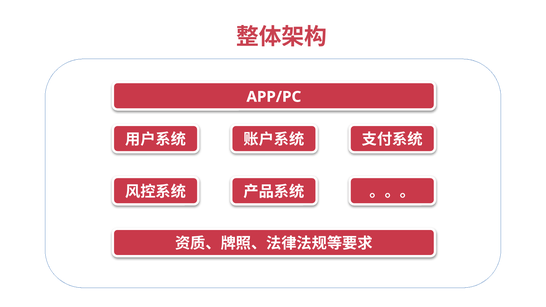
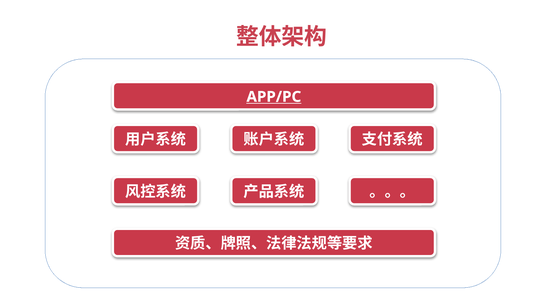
APP/PC underline: none -> present (274, 97)
